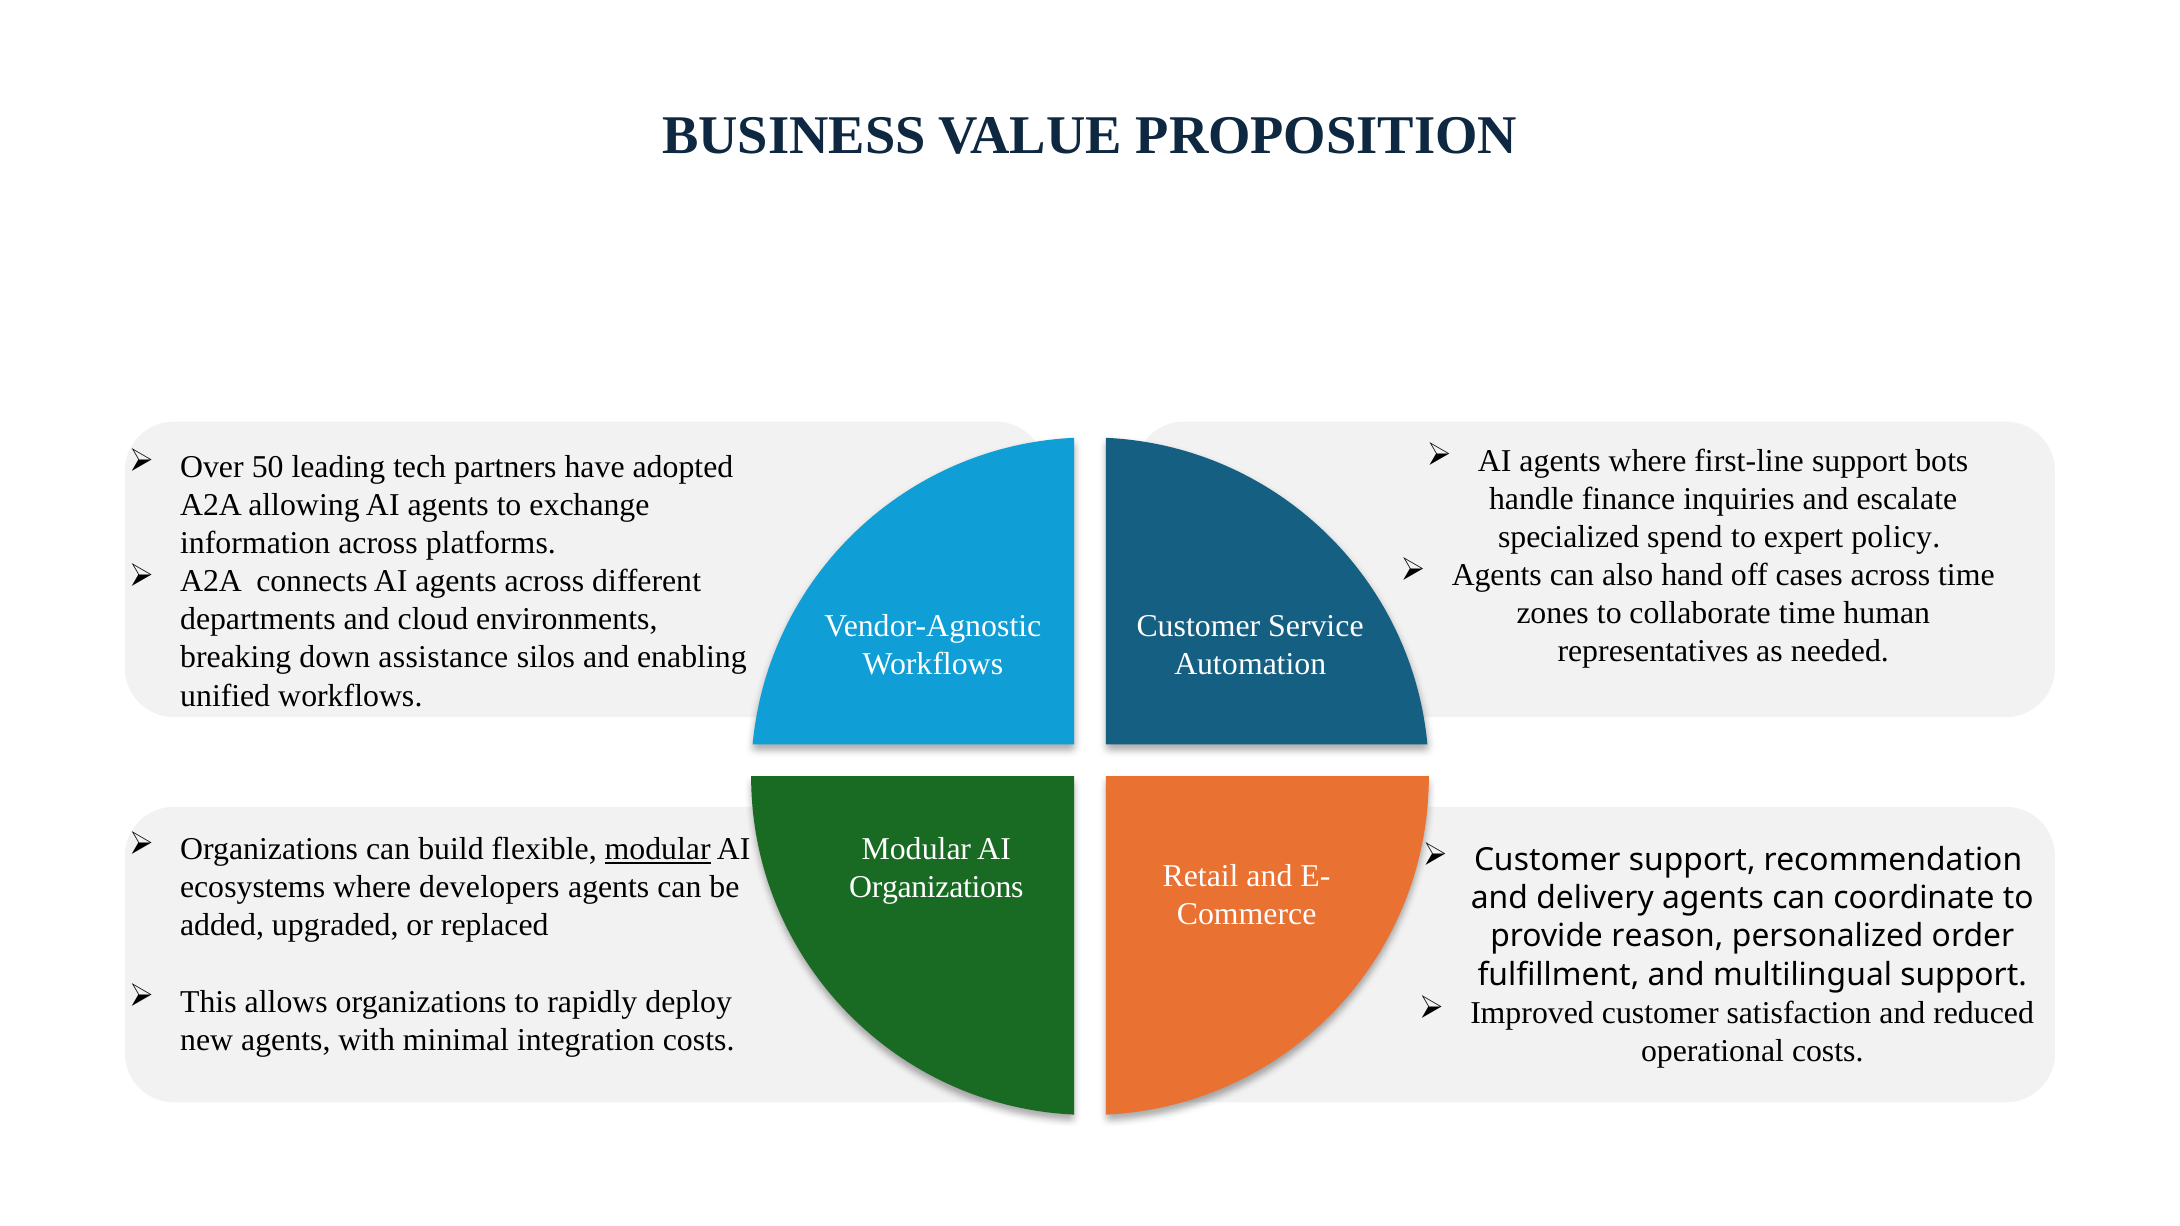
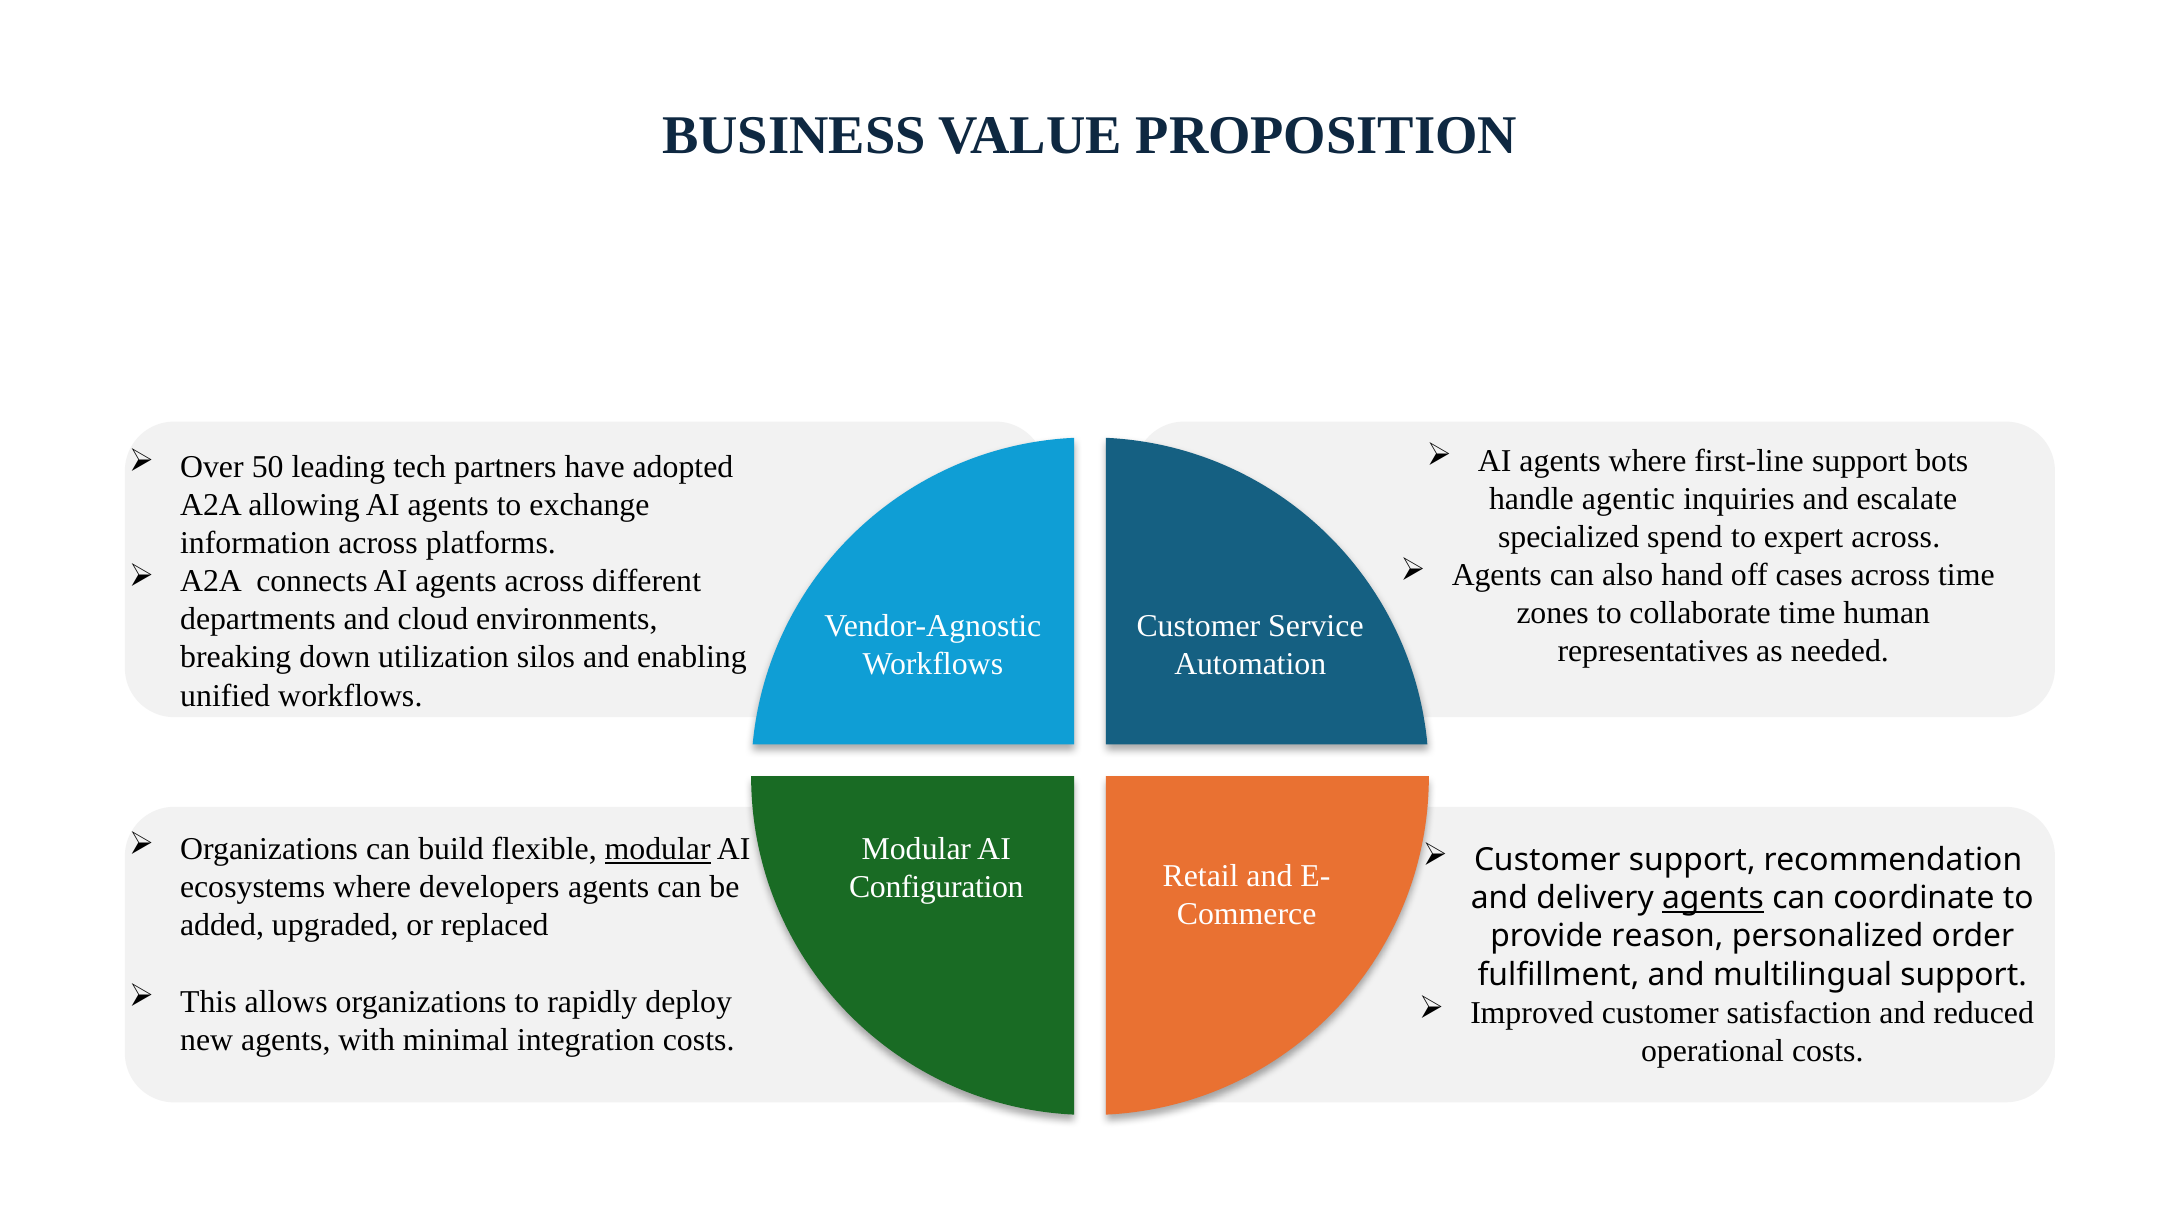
finance: finance -> agentic (1628, 499)
expert policy: policy -> across (1896, 537)
assistance: assistance -> utilization (443, 658)
Organizations: Organizations -> Configuration (936, 887)
agents underline: none -> present (1713, 898)
